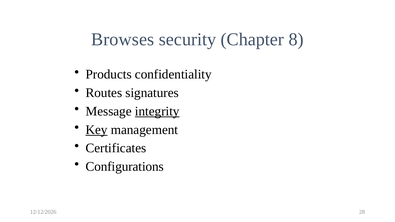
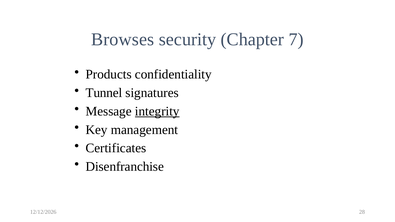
8: 8 -> 7 (296, 40)
Routes: Routes -> Tunnel (104, 93)
Key underline: present -> none (97, 130)
Configurations: Configurations -> Disenfranchise (125, 167)
